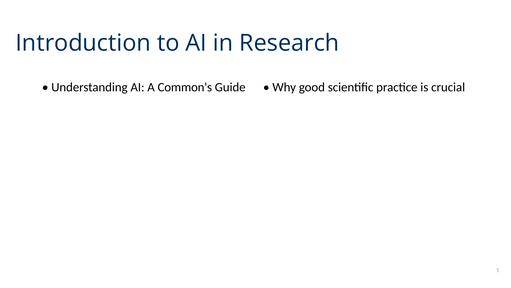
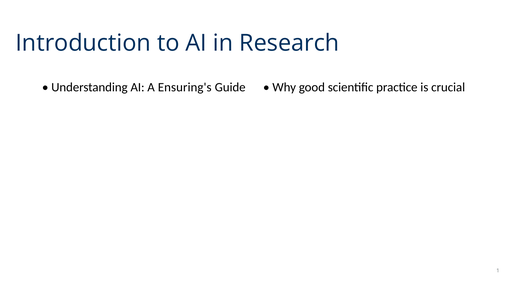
Common's: Common's -> Ensuring's (185, 87)
